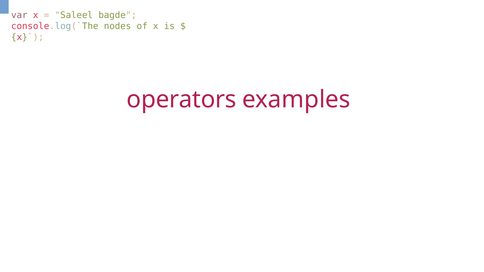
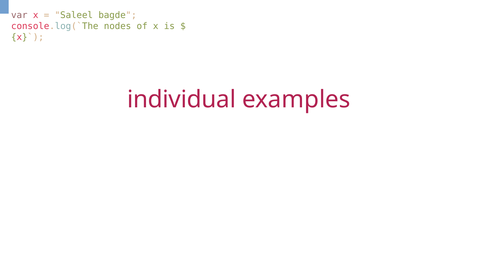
operators: operators -> individual (181, 100)
